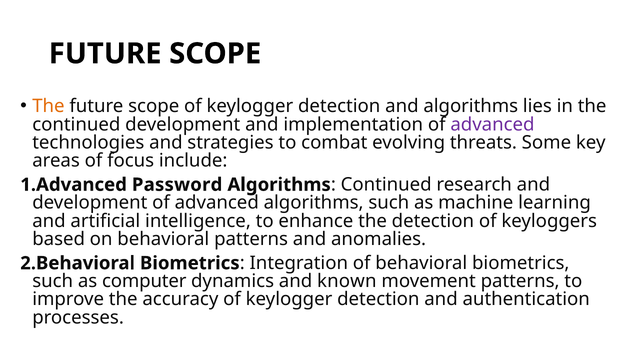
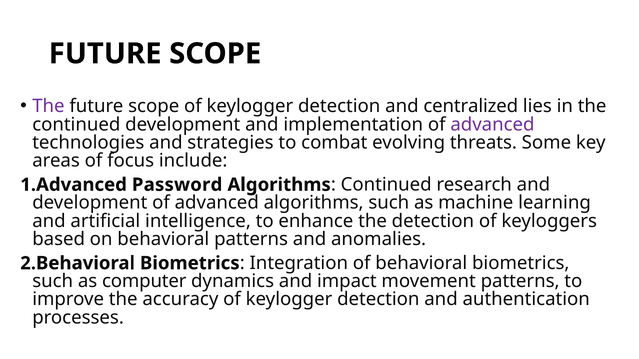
The colour: orange -> purple (48, 106)
and algorithms: algorithms -> centralized (471, 106)
known: known -> impact (347, 282)
